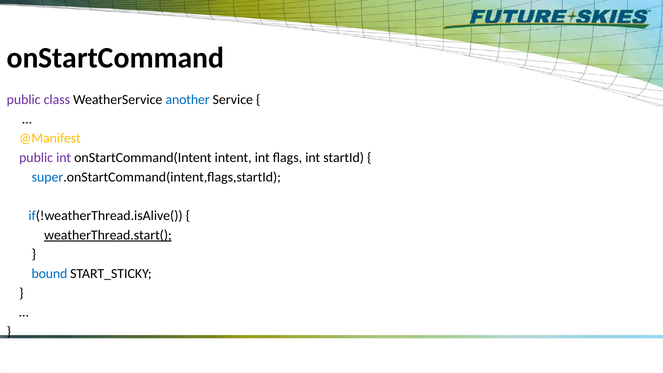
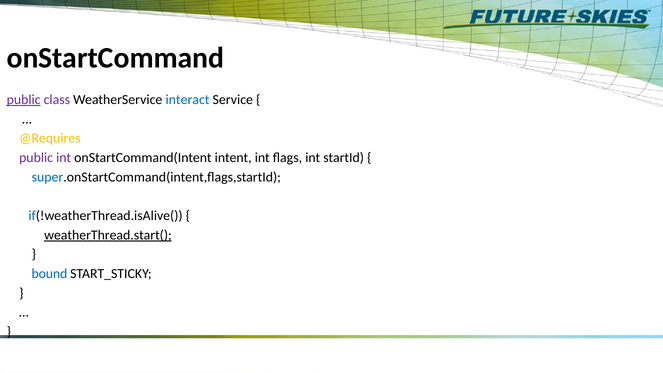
public underline: none -> present (24, 100)
another: another -> interact (188, 100)
@Manifest: @Manifest -> @Requires (50, 138)
